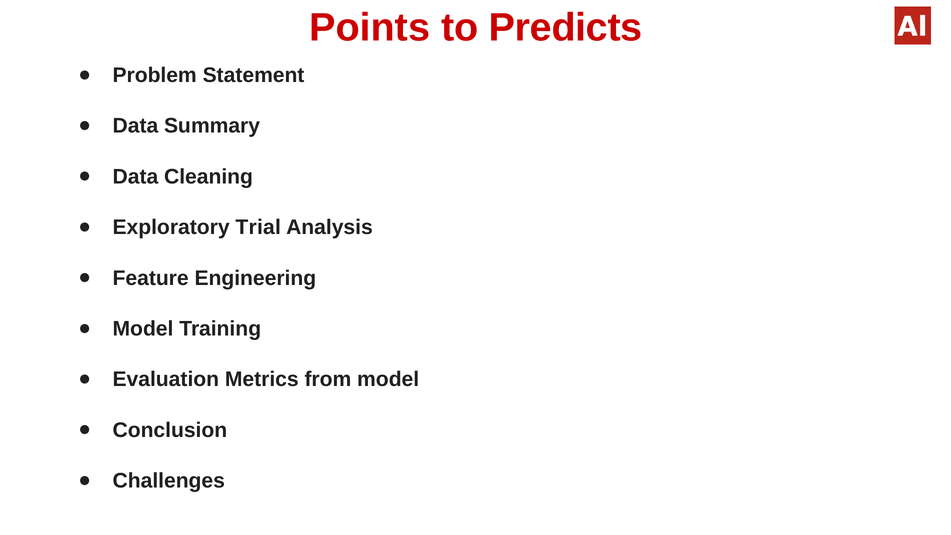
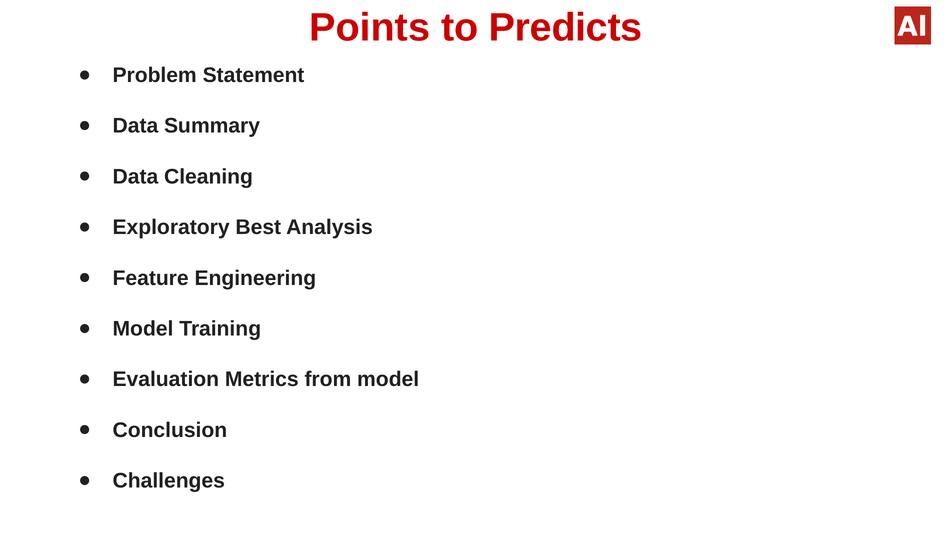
Trial: Trial -> Best (258, 227)
